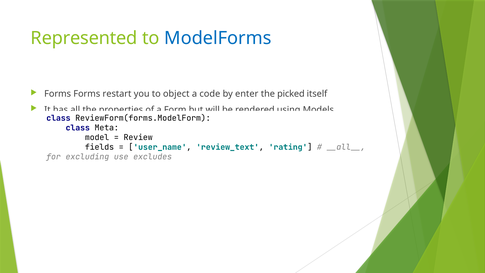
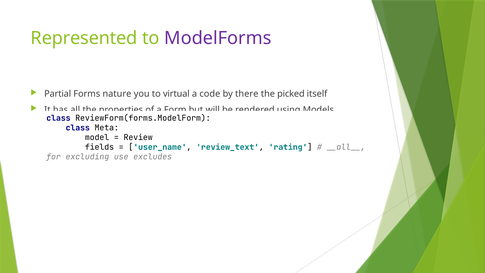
ModelForms colour: blue -> purple (218, 38)
Forms: Forms -> Partial (58, 94)
restart: restart -> nature (117, 94)
object: object -> virtual (176, 94)
enter: enter -> there (247, 94)
